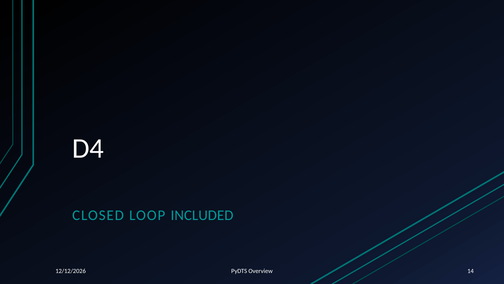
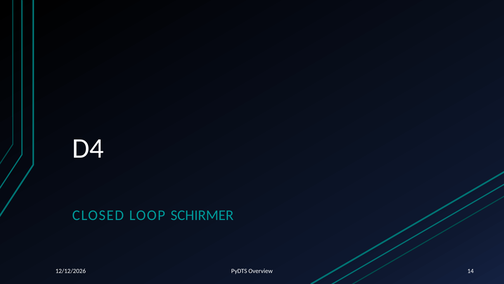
INCLUDED: INCLUDED -> SCHIRMER (202, 215)
